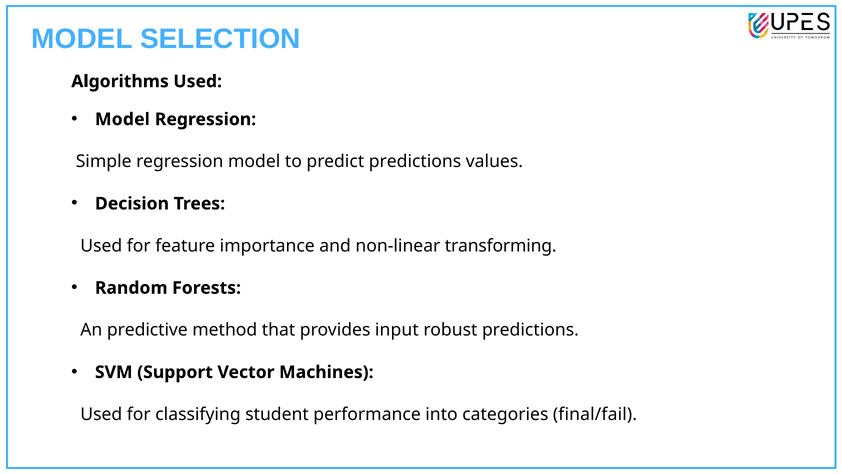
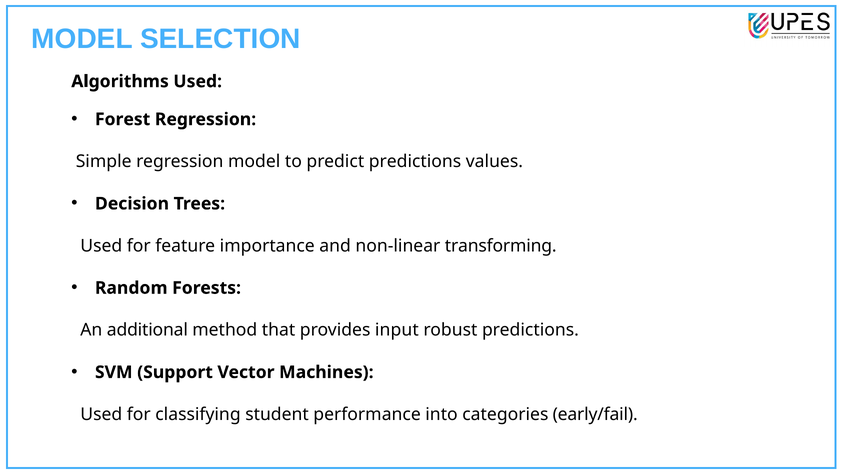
Model: Model -> Forest (123, 119)
predictive: predictive -> additional (147, 330)
final/fail: final/fail -> early/fail (595, 414)
